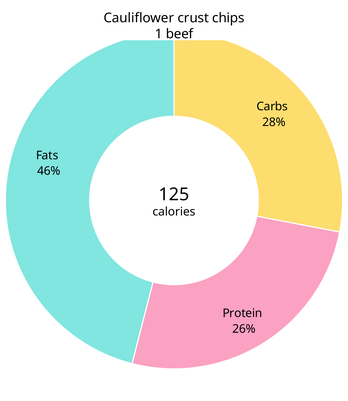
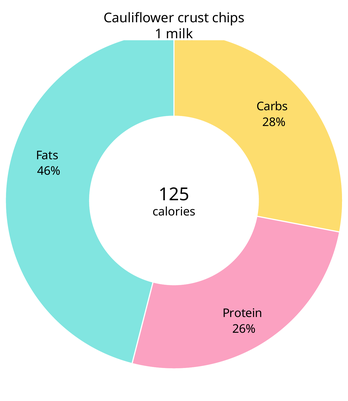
beef: beef -> milk (179, 34)
